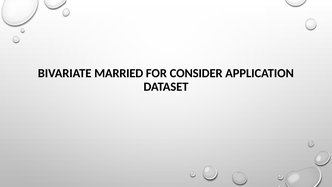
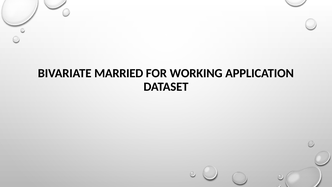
CONSIDER: CONSIDER -> WORKING (196, 73)
